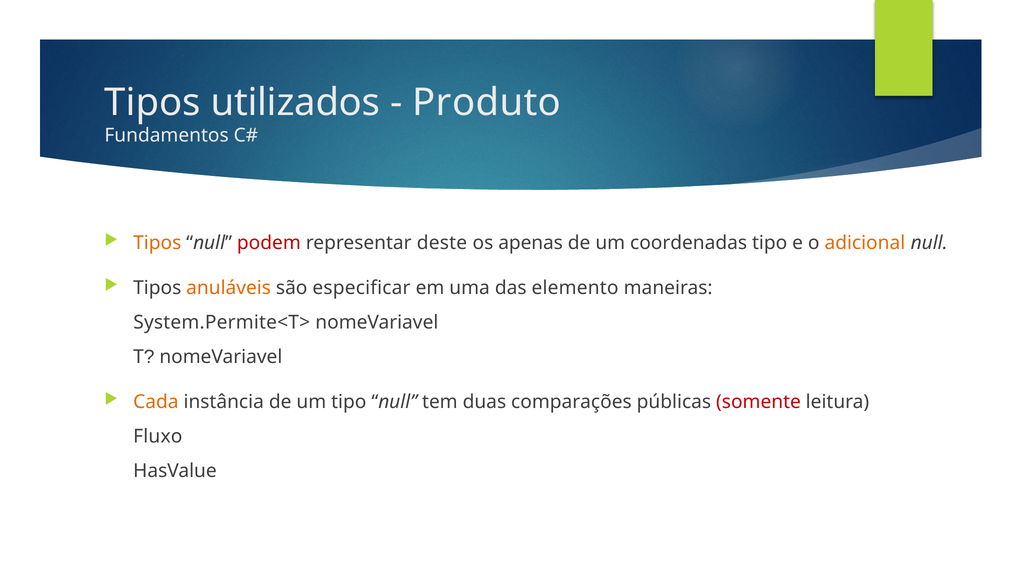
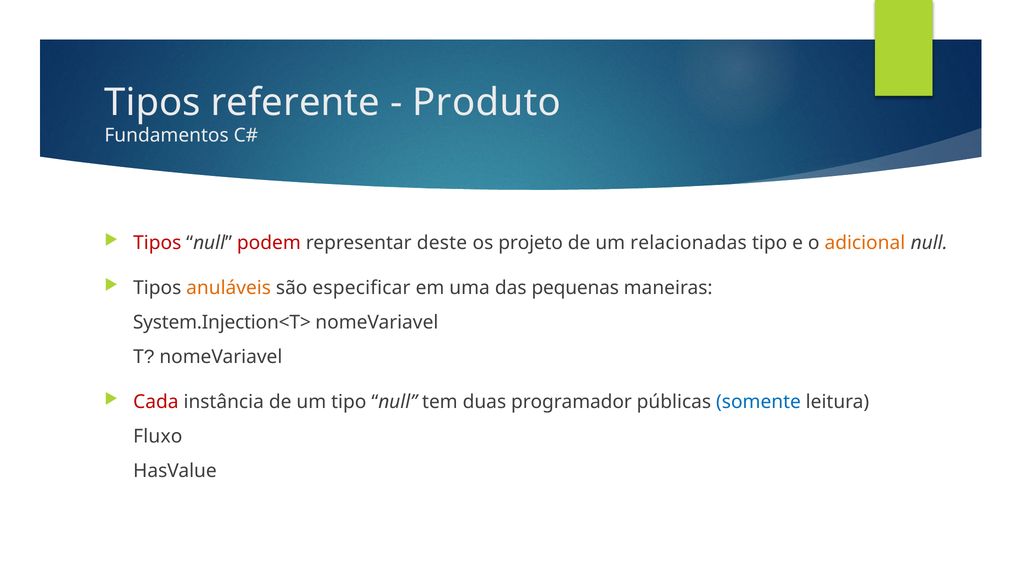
utilizados: utilizados -> referente (295, 102)
Tipos colour: orange -> red (157, 243)
apenas: apenas -> projeto (531, 243)
coordenadas: coordenadas -> relacionadas (688, 243)
elemento: elemento -> pequenas (575, 288)
System.Permite<T>: System.Permite<T> -> System.Injection<T> (222, 322)
Cada colour: orange -> red (156, 402)
comparações: comparações -> programador (571, 402)
somente colour: red -> blue (758, 402)
